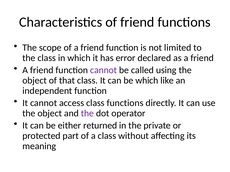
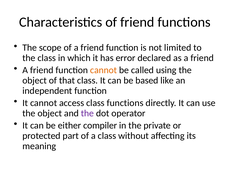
cannot colour: purple -> orange (104, 70)
be which: which -> based (147, 81)
returned: returned -> compiler (100, 126)
